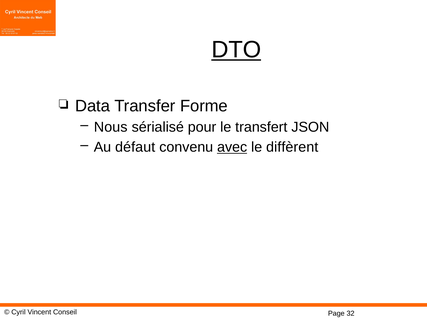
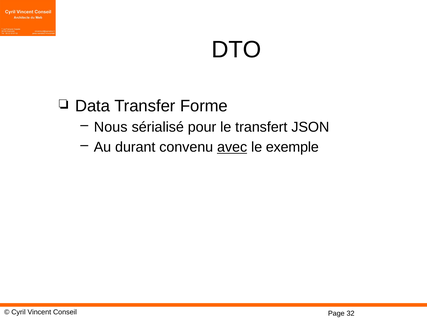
DTO underline: present -> none (236, 50)
défaut: défaut -> durant (135, 147)
diffèrent: diffèrent -> exemple (292, 147)
